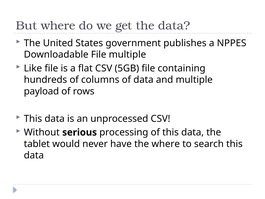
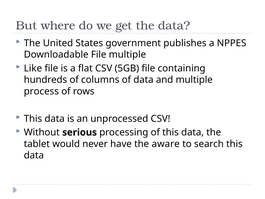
payload: payload -> process (41, 91)
the where: where -> aware (166, 144)
